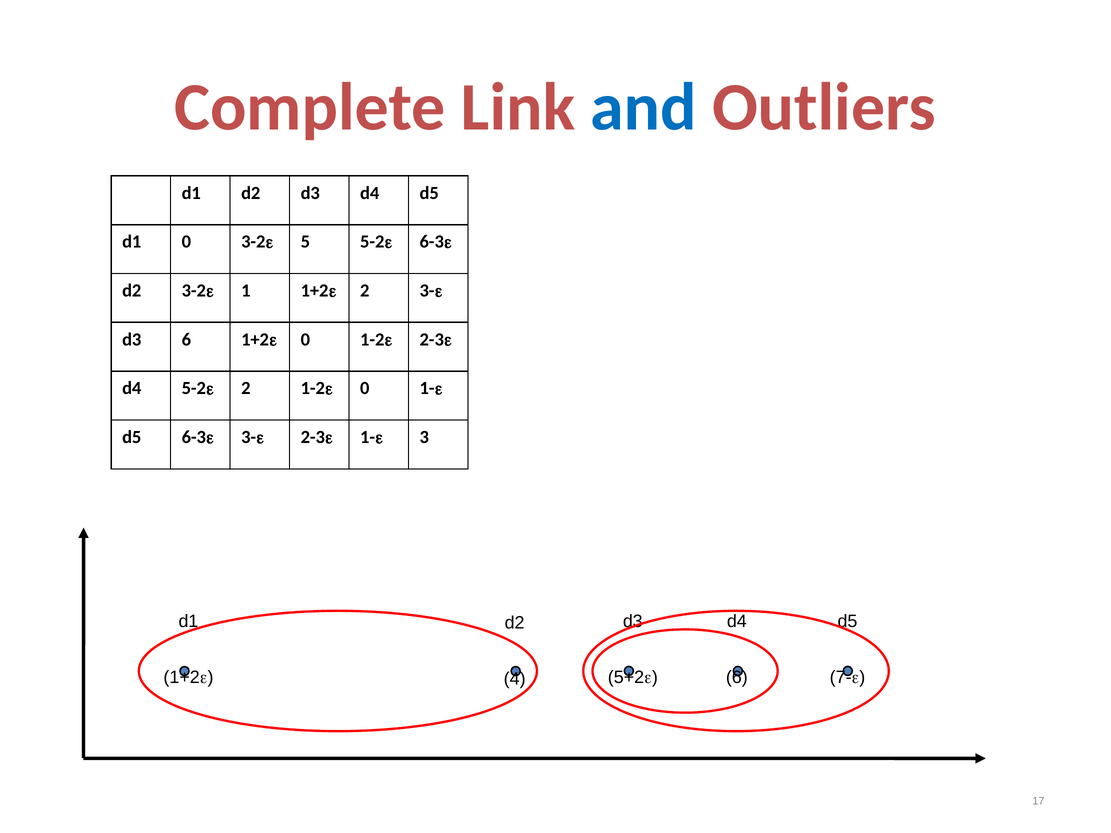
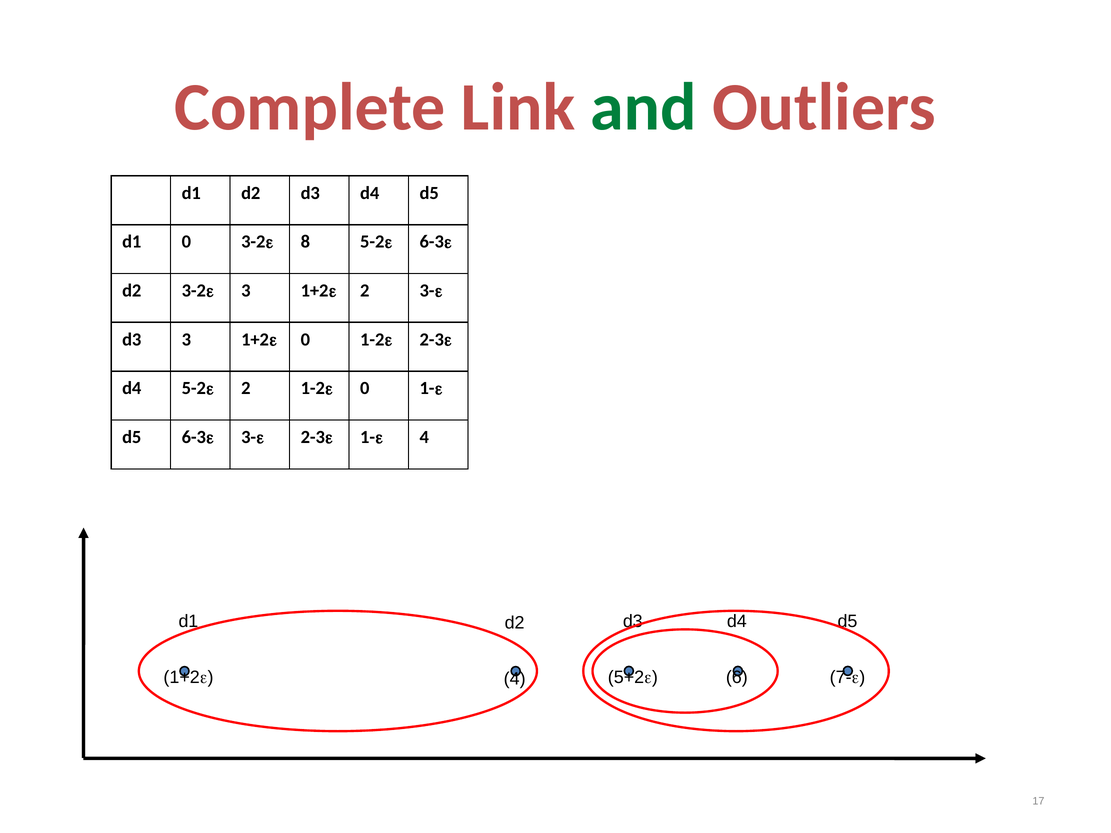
and colour: blue -> green (644, 108)
5: 5 -> 8 (305, 242)
3-2 1: 1 -> 3 (246, 291)
d3 6: 6 -> 3 (186, 340)
1- 3: 3 -> 4 (424, 437)
